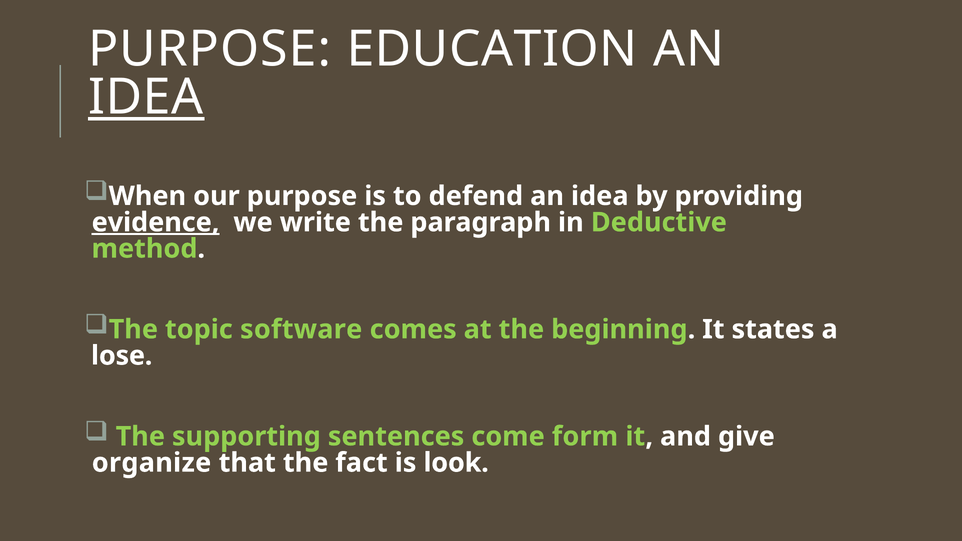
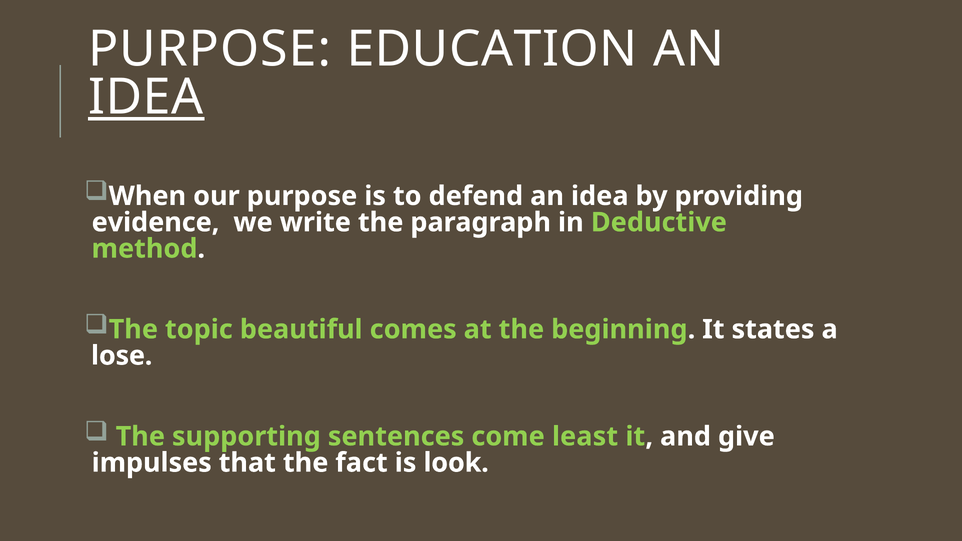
evidence underline: present -> none (156, 222)
software: software -> beautiful (301, 329)
form: form -> least (585, 437)
organize: organize -> impulses (152, 463)
